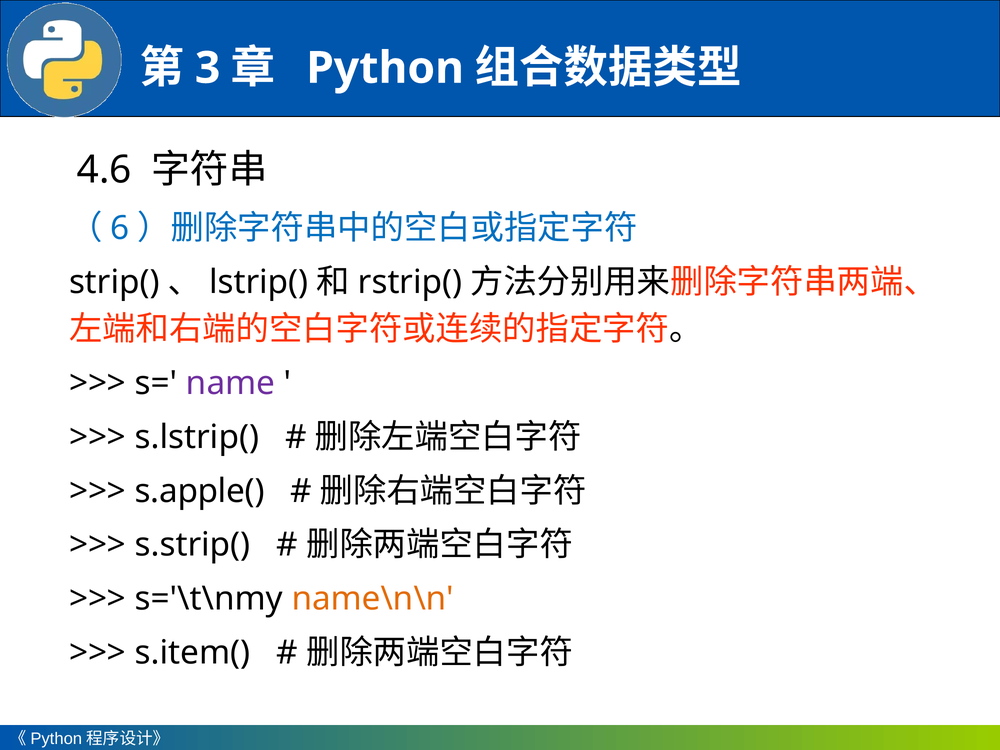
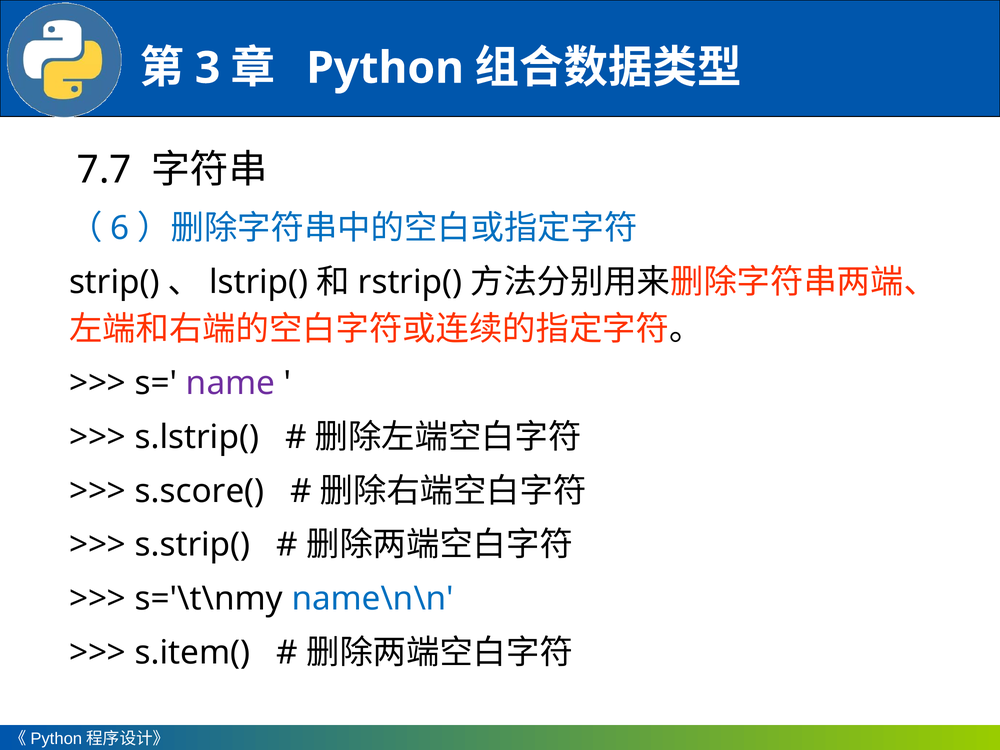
4.6: 4.6 -> 7.7 (104, 170)
s.apple(: s.apple( -> s.score( (200, 491)
name\n\n colour: orange -> blue (373, 599)
